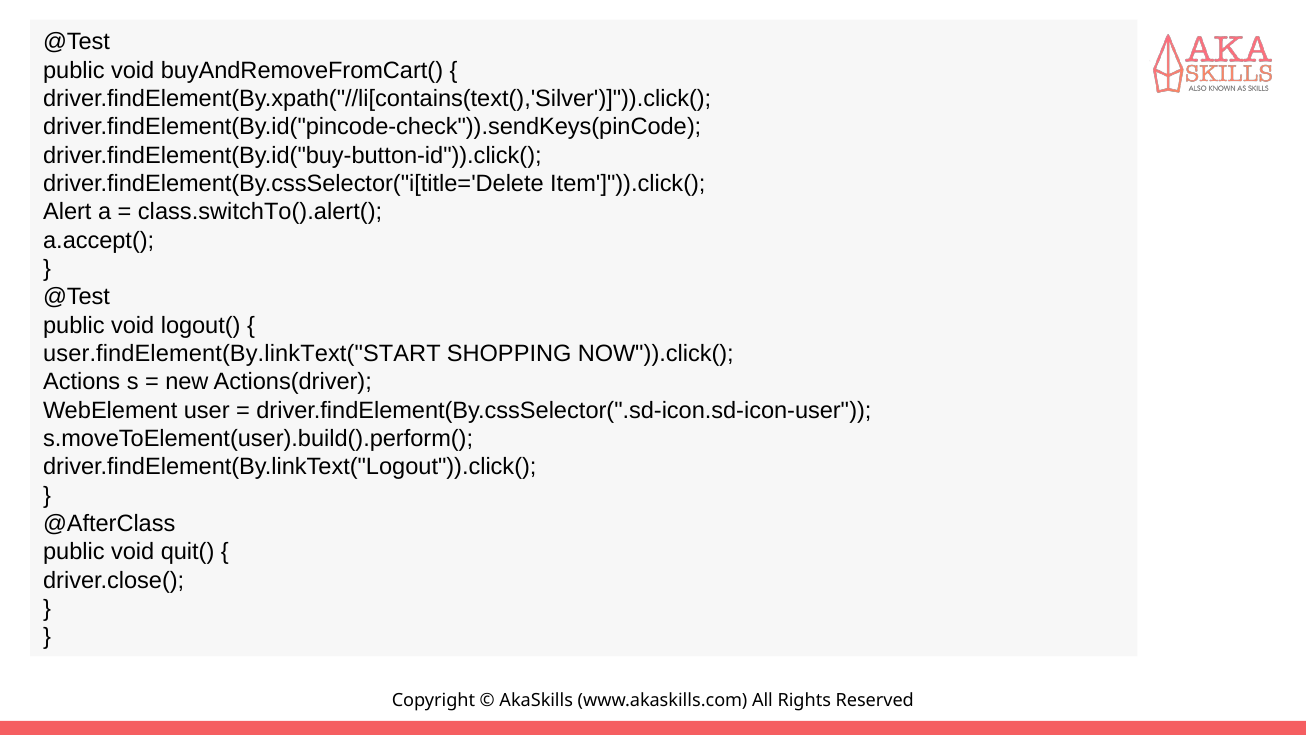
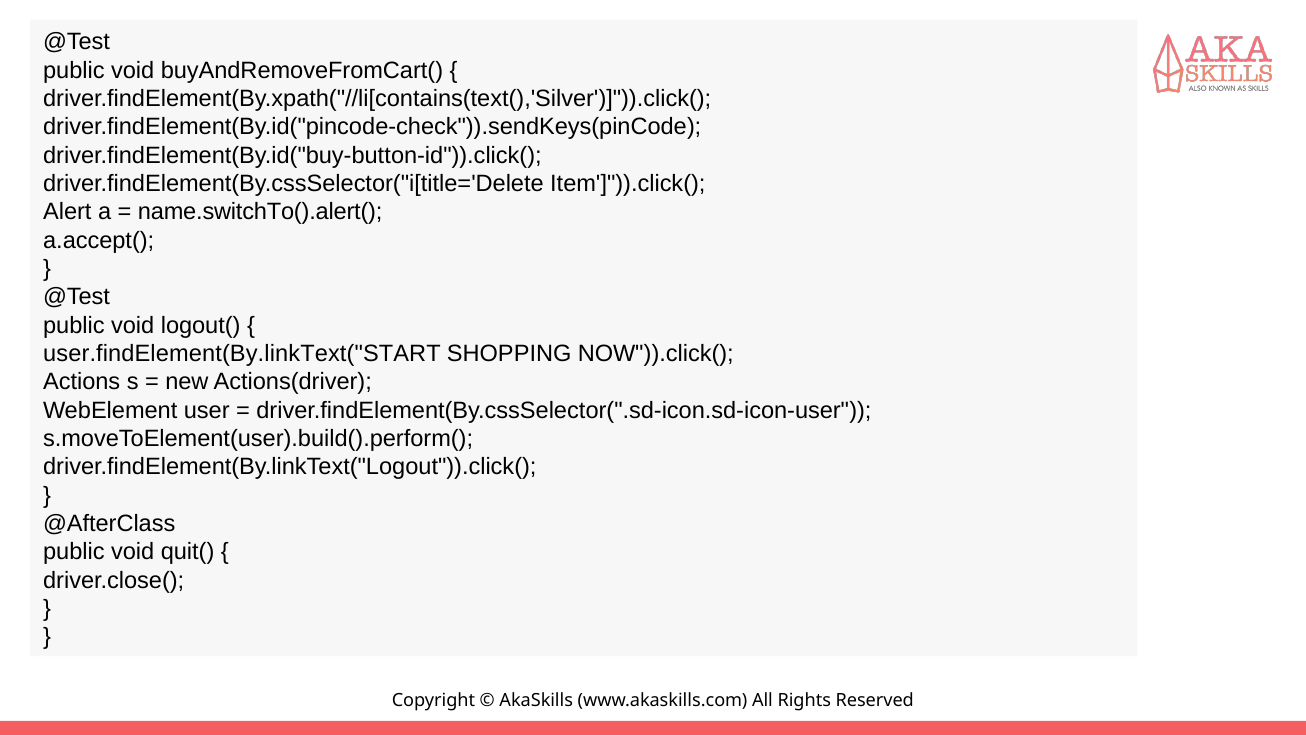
class.switchTo().alert(: class.switchTo().alert( -> name.switchTo().alert( (260, 212)
